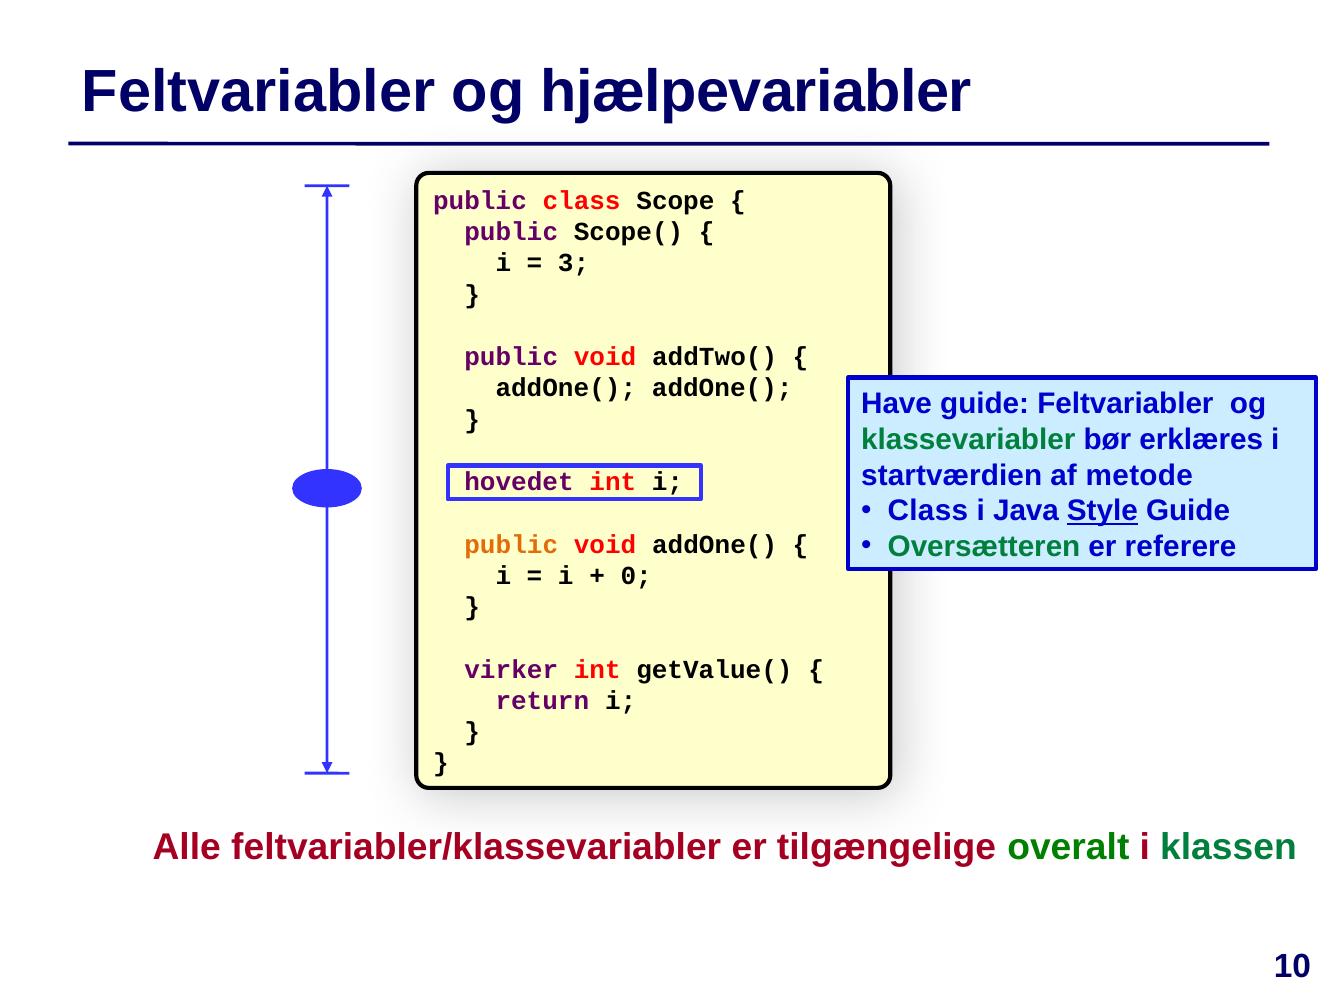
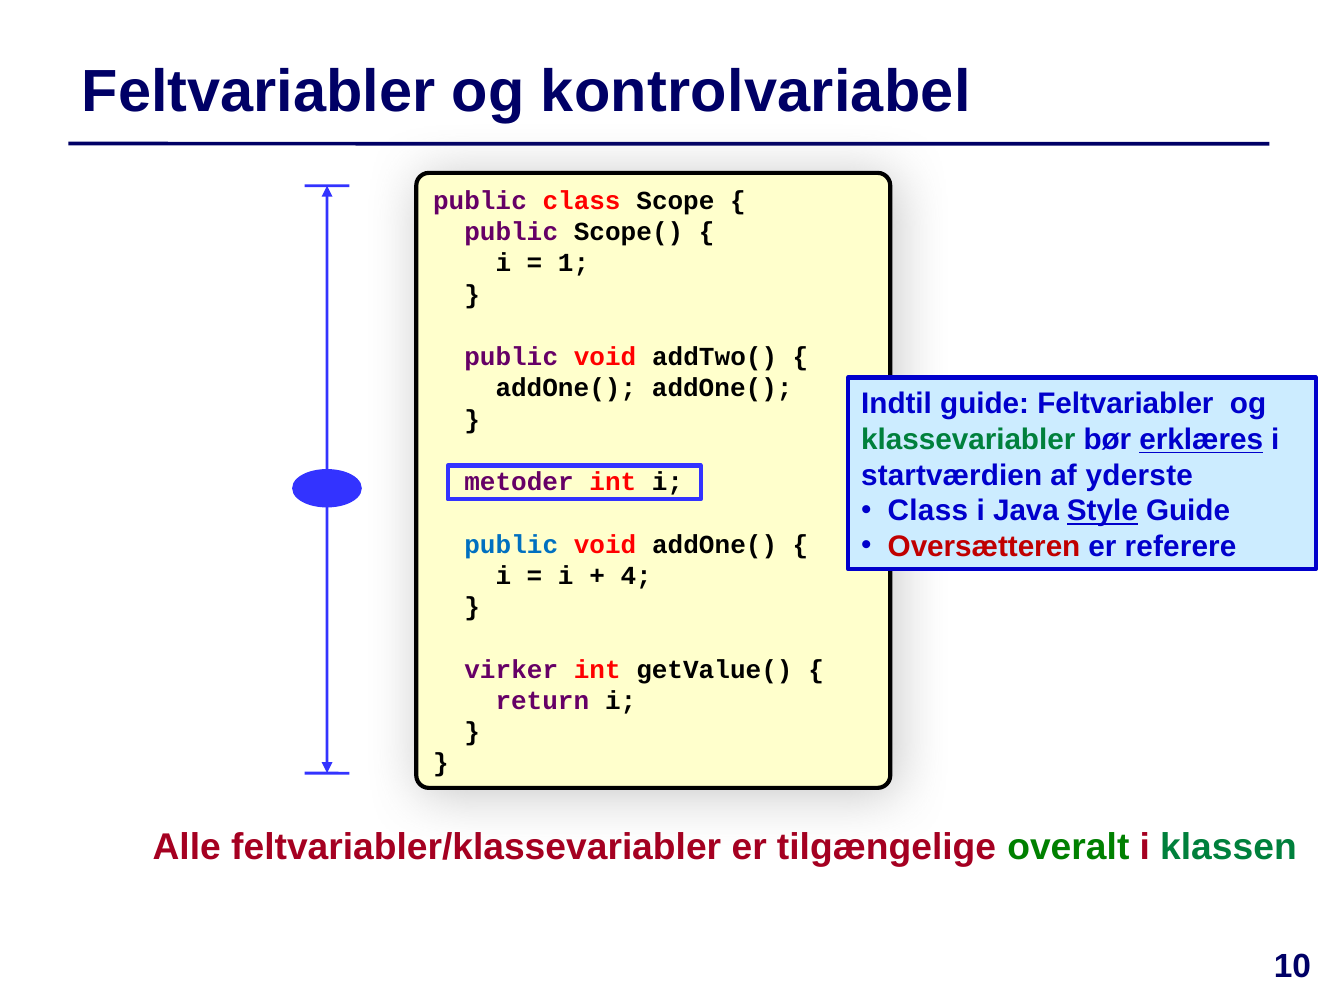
hjælpevariabler: hjælpevariabler -> kontrolvariabel (756, 92)
3: 3 -> 1 (574, 263)
Have: Have -> Indtil (897, 404)
erklæres underline: none -> present (1201, 439)
metode: metode -> yderste (1139, 475)
hovedet: hovedet -> metoder (519, 482)
Oversætteren colour: green -> red (984, 546)
public colour: orange -> blue (511, 544)
0: 0 -> 4 (636, 576)
